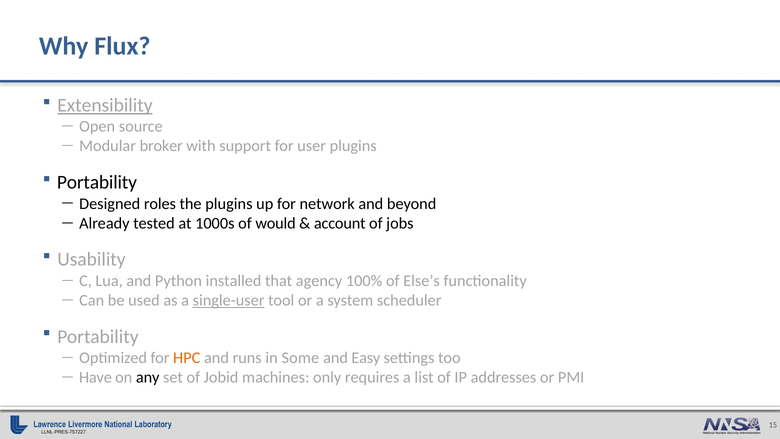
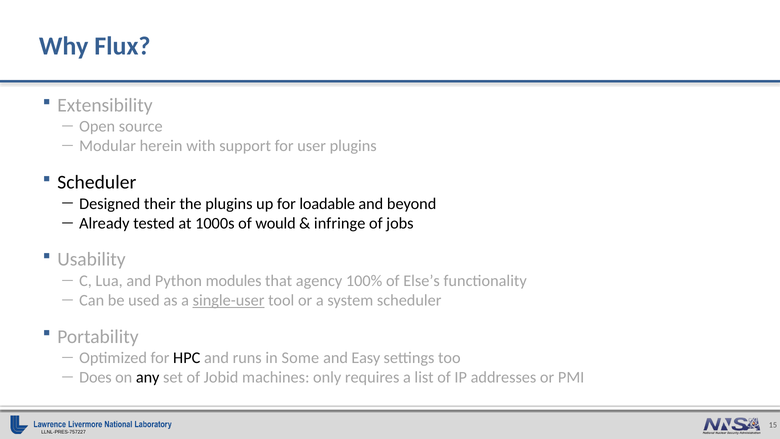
Extensibility underline: present -> none (105, 105)
broker: broker -> herein (161, 146)
Portability: Portability -> Scheduler (97, 182)
roles: roles -> their (160, 204)
network: network -> loadable (327, 204)
account: account -> infringe (340, 223)
installed: installed -> modules (234, 281)
HPC colour: orange -> black (187, 358)
Have: Have -> Does (95, 377)
